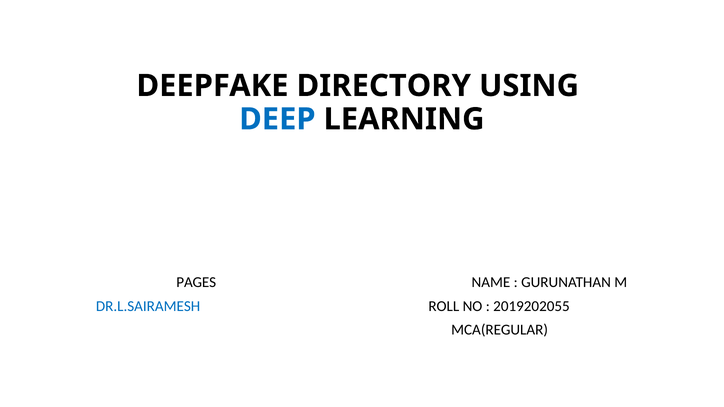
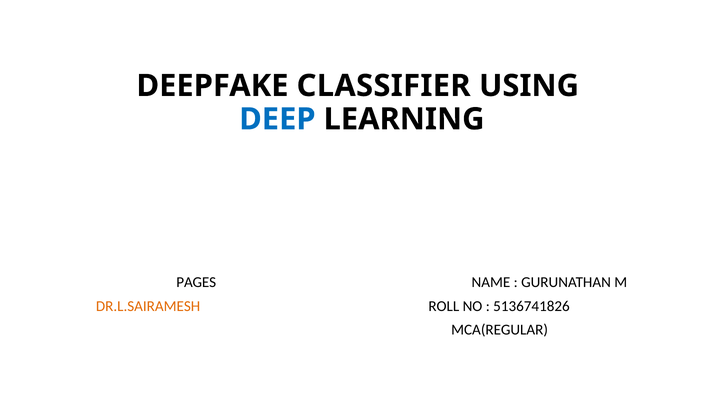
DIRECTORY: DIRECTORY -> CLASSIFIER (384, 86)
DR.L.SAIRAMESH colour: blue -> orange (148, 306)
2019202055: 2019202055 -> 5136741826 (531, 306)
